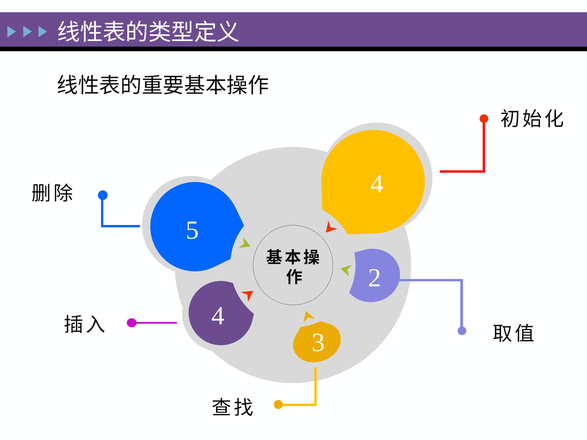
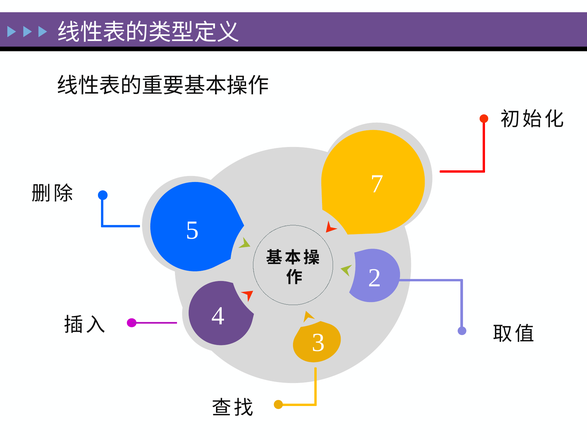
4: 4 -> 7 (377, 184)
